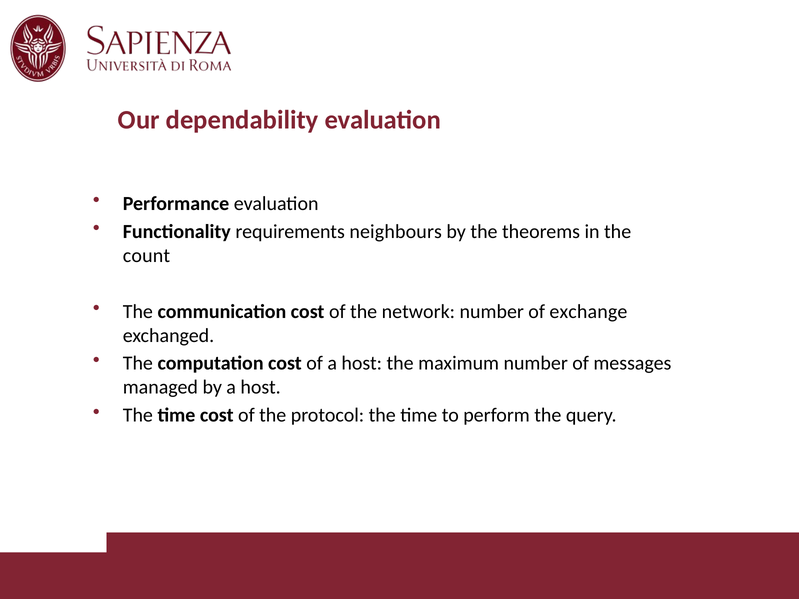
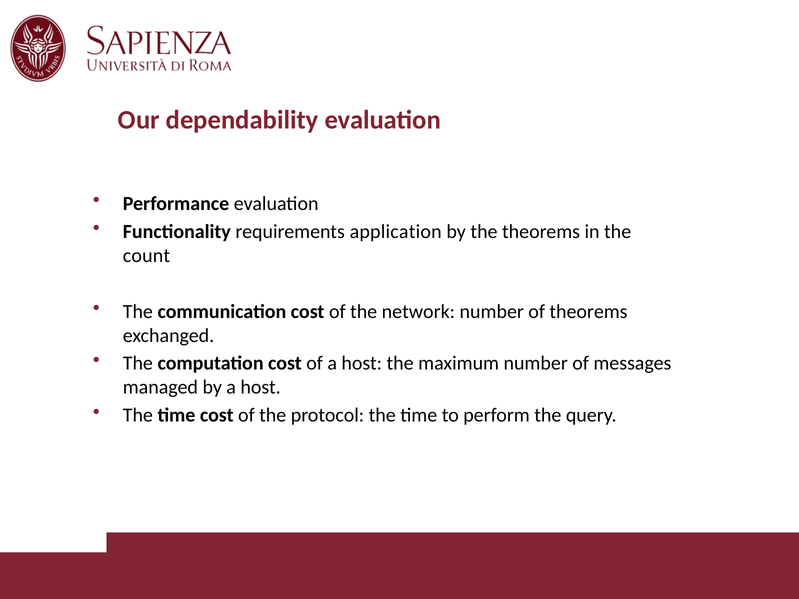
neighbours: neighbours -> application (396, 232)
of exchange: exchange -> theorems (588, 312)
